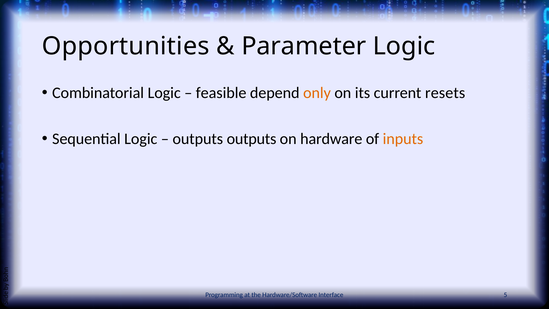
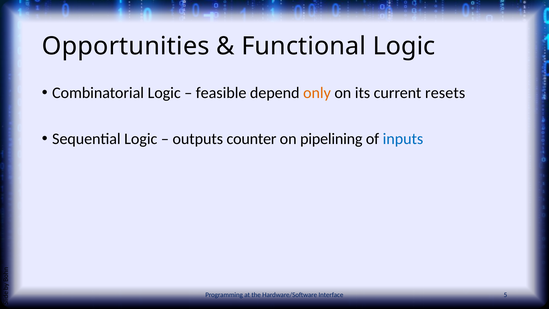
Parameter: Parameter -> Functional (304, 46)
outputs outputs: outputs -> counter (252, 139)
hardware: hardware -> pipelining (331, 139)
inputs colour: orange -> blue (403, 139)
